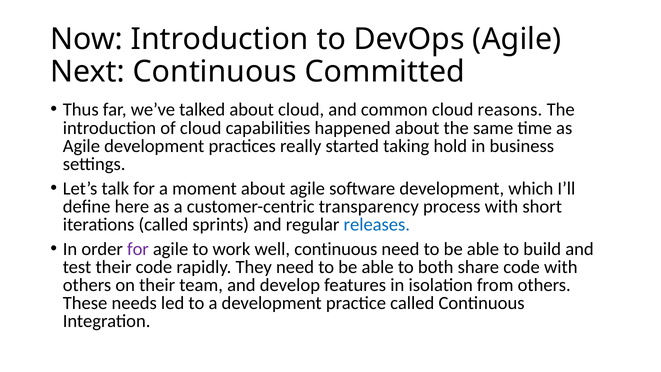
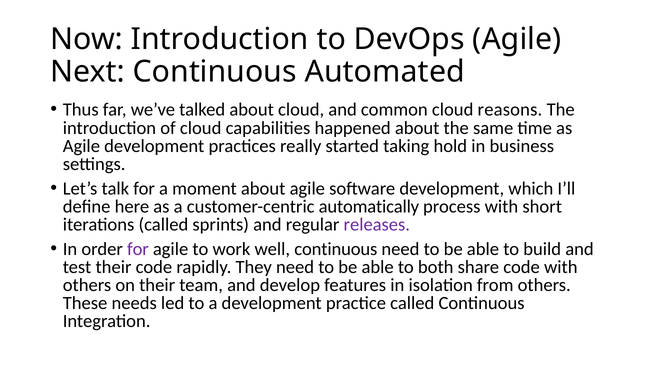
Committed: Committed -> Automated (385, 72)
transparency: transparency -> automatically (369, 206)
releases colour: blue -> purple (377, 225)
